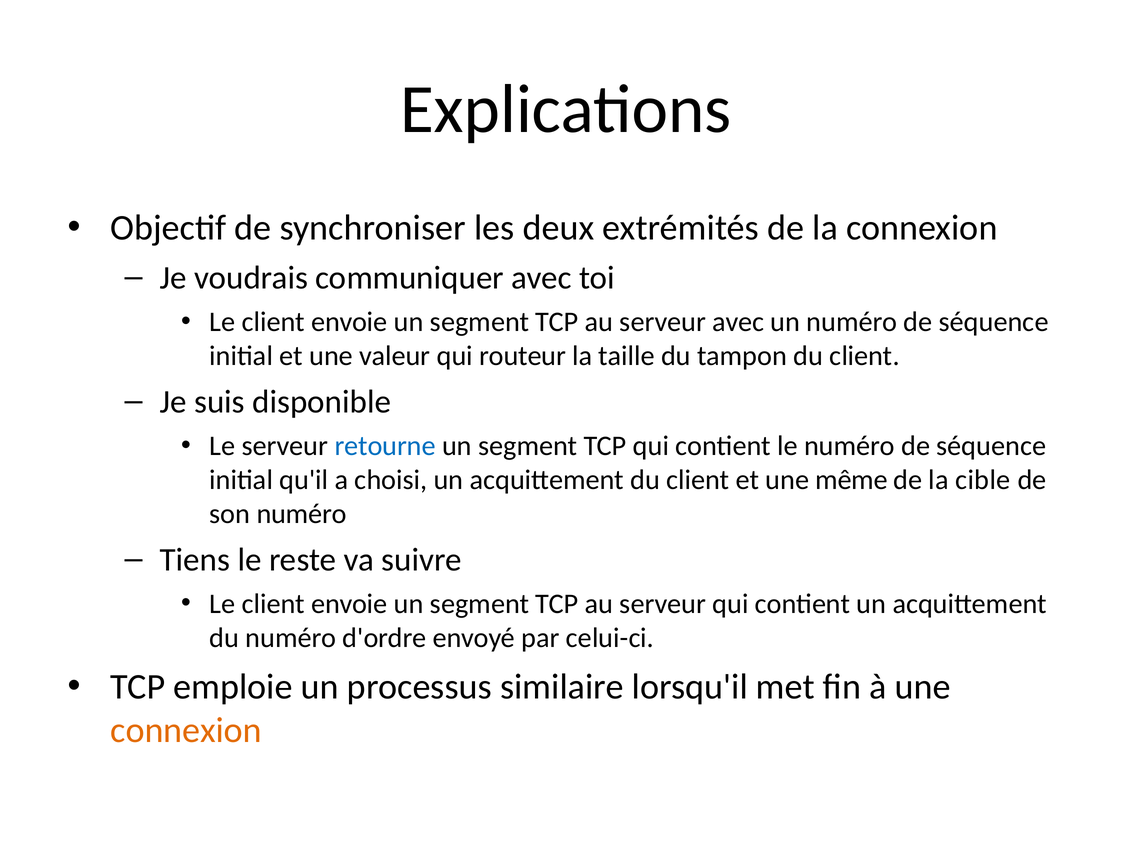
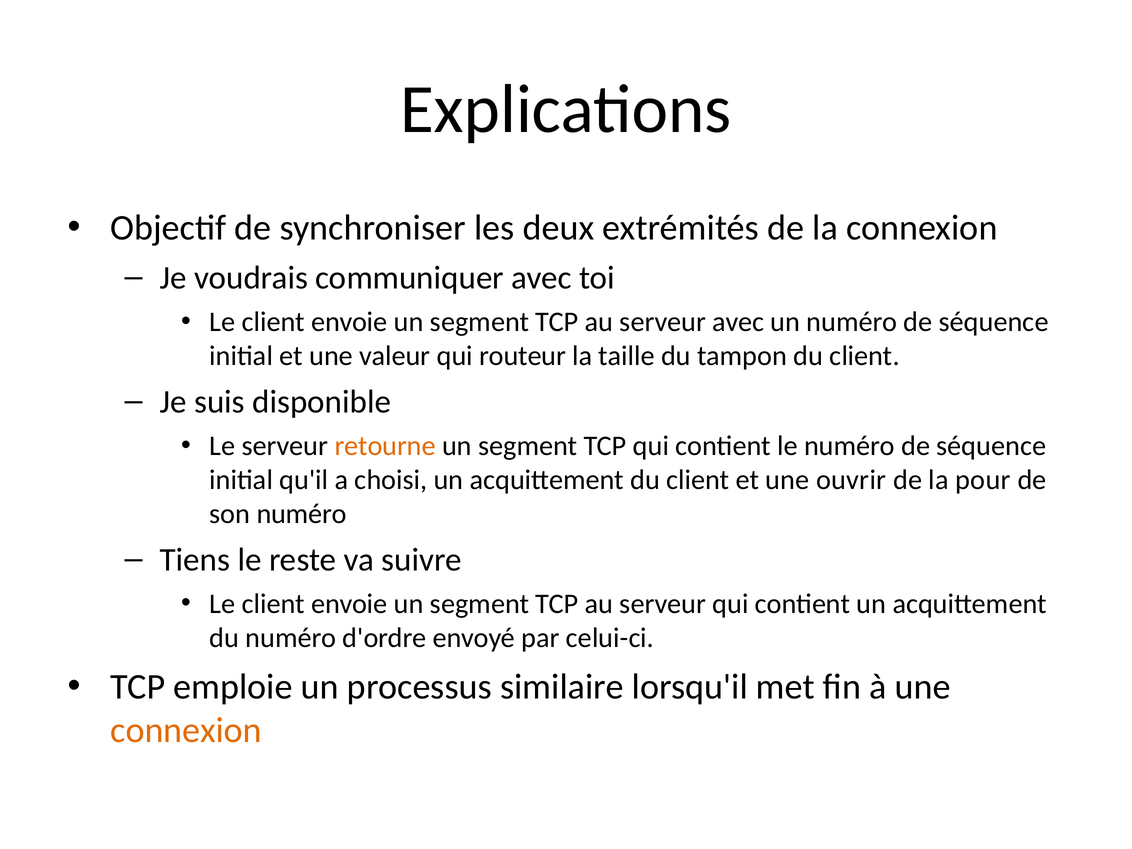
retourne colour: blue -> orange (385, 446)
même: même -> ouvrir (851, 480)
cible: cible -> pour (983, 480)
